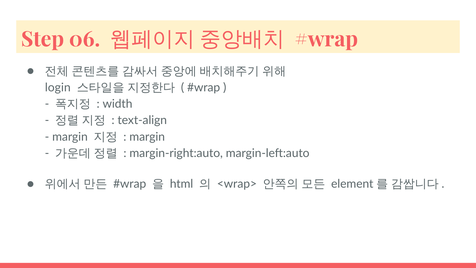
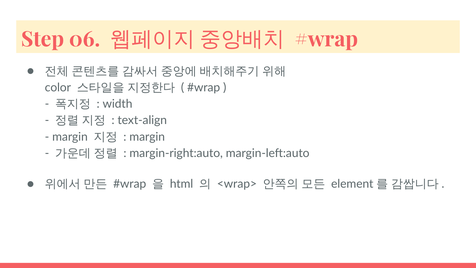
login: login -> color (58, 87)
